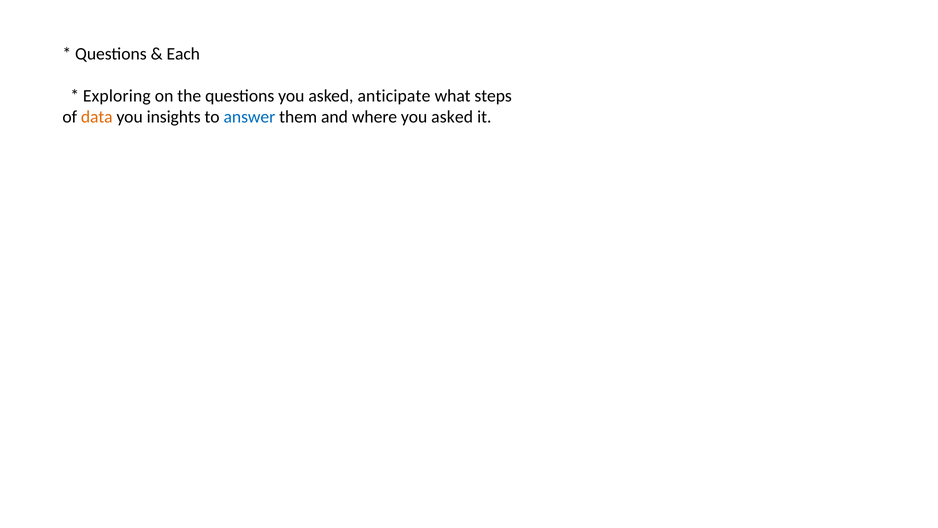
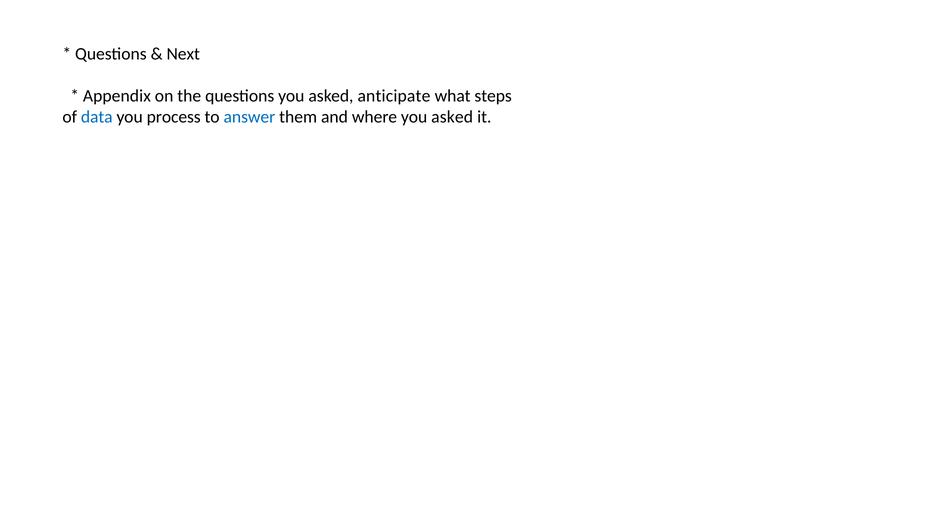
Each: Each -> Next (183, 54)
Exploring: Exploring -> Appendix (117, 96)
data colour: orange -> blue (97, 117)
insights: insights -> process (174, 117)
